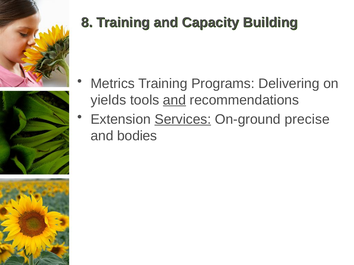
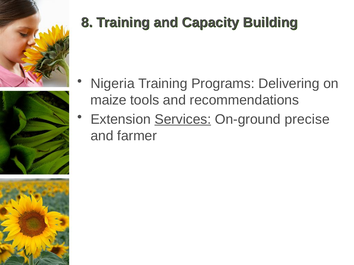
Metrics: Metrics -> Nigeria (113, 84)
yields: yields -> maize (109, 100)
and underline: present -> none (174, 100)
bodies: bodies -> farmer (137, 136)
